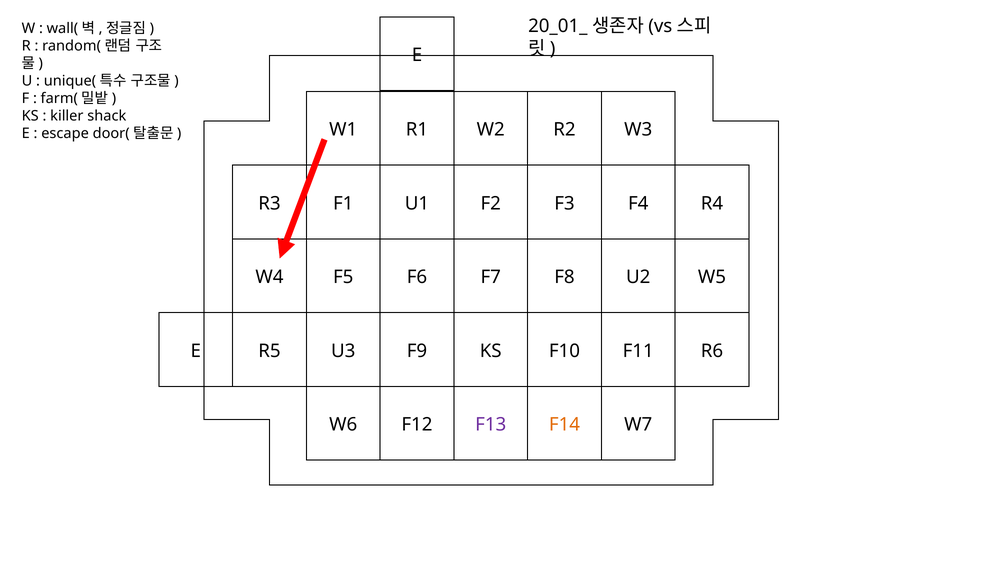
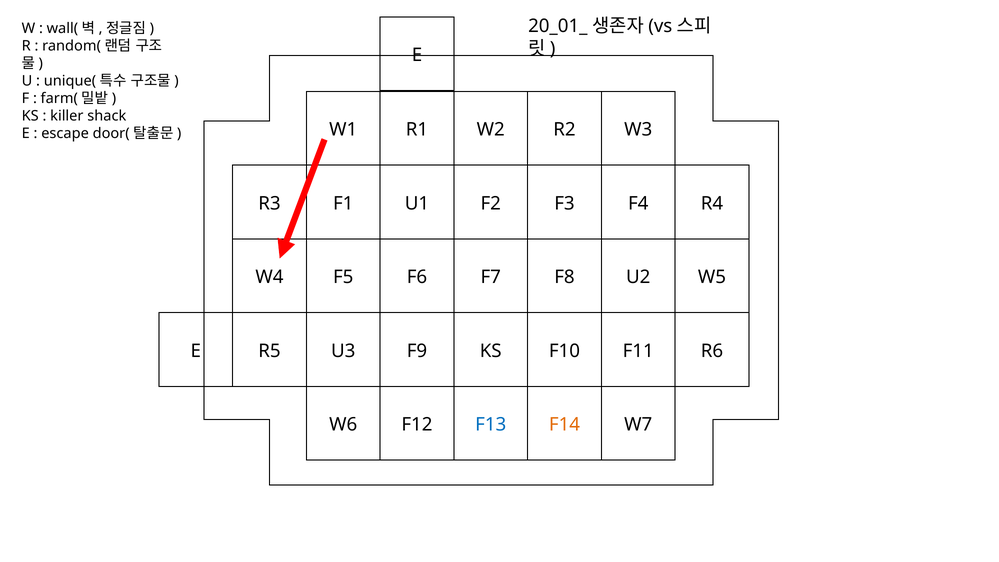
F13 colour: purple -> blue (491, 425)
